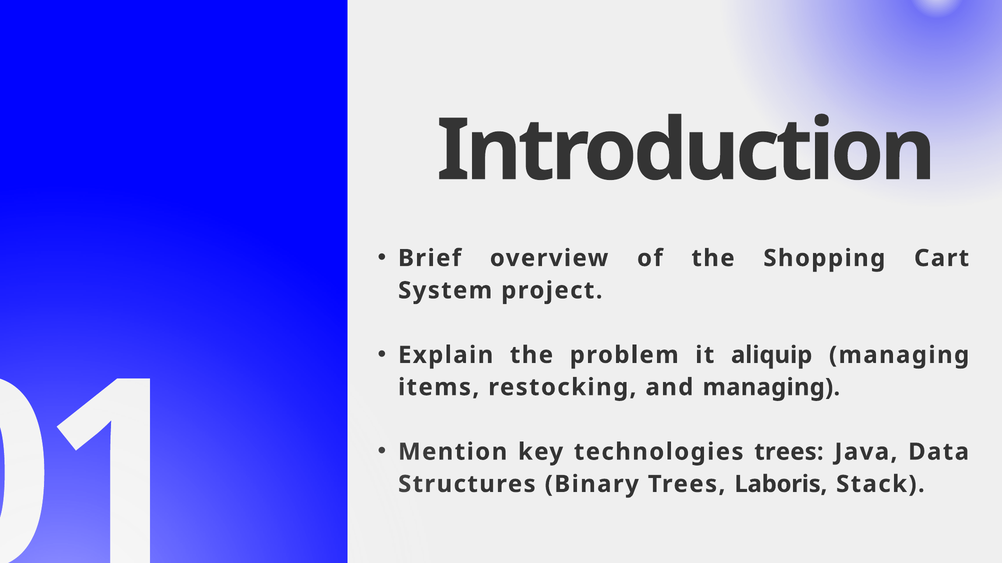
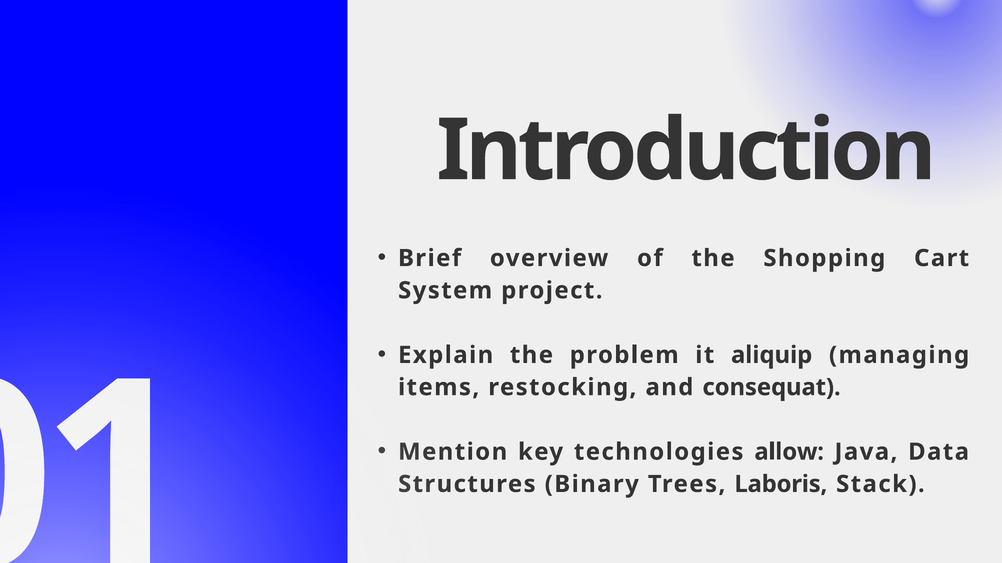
and managing: managing -> consequat (772, 388)
technologies trees: trees -> allow (789, 452)
